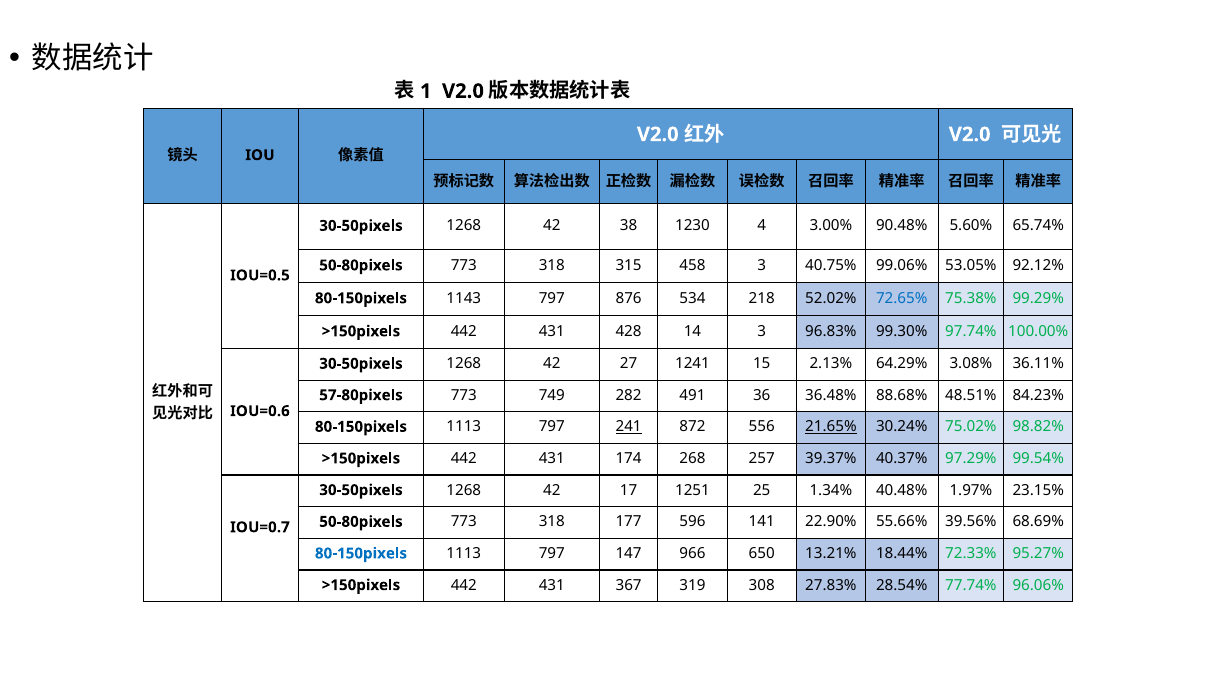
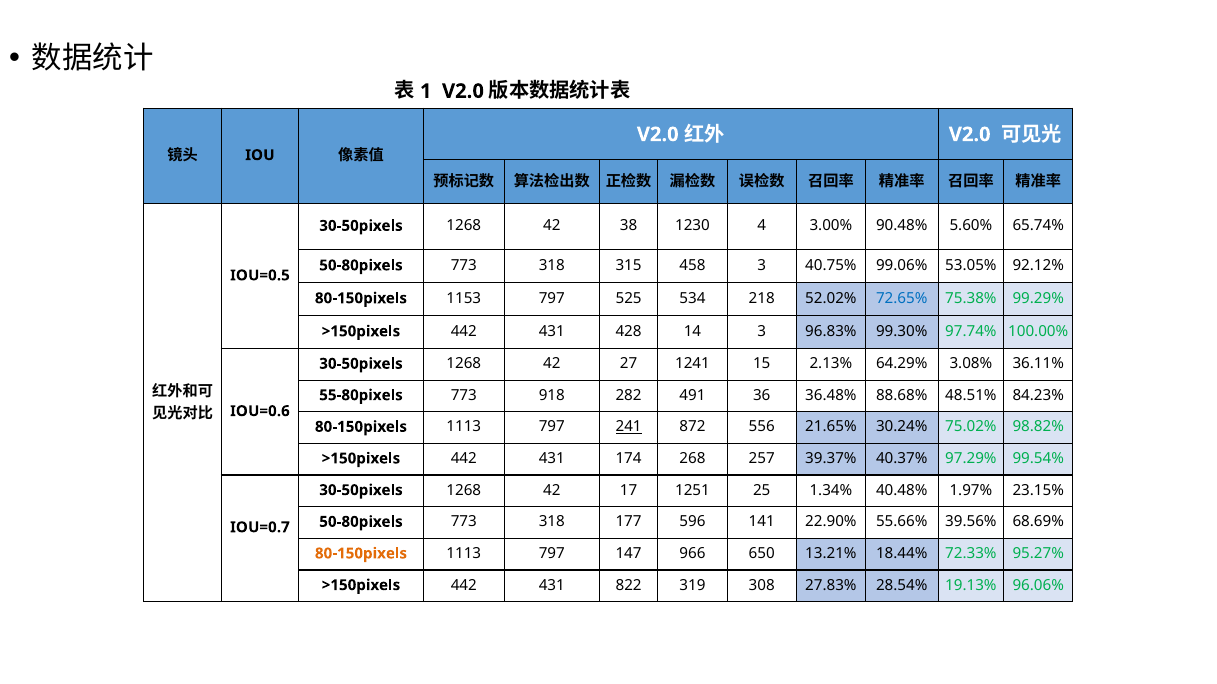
1143: 1143 -> 1153 (464, 298)
876: 876 -> 525 (629, 298)
57-80pixels: 57-80pixels -> 55-80pixels (361, 396)
749: 749 -> 918 (552, 396)
21.65% underline: present -> none (831, 427)
80-150pixels colour: blue -> orange (361, 554)
367: 367 -> 822 (629, 586)
77.74%: 77.74% -> 19.13% (971, 586)
